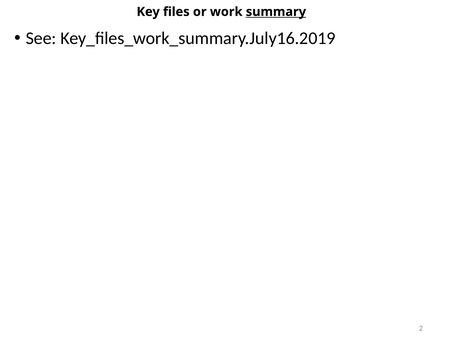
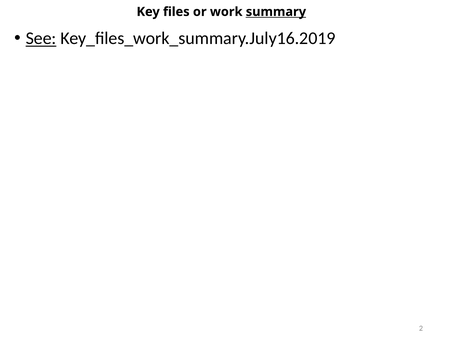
See underline: none -> present (41, 38)
